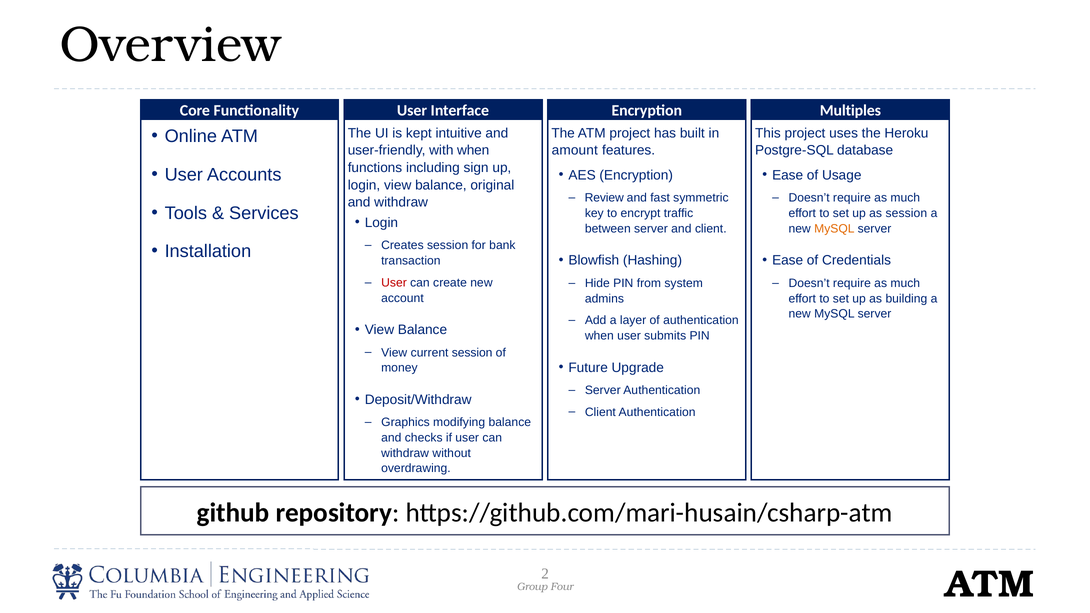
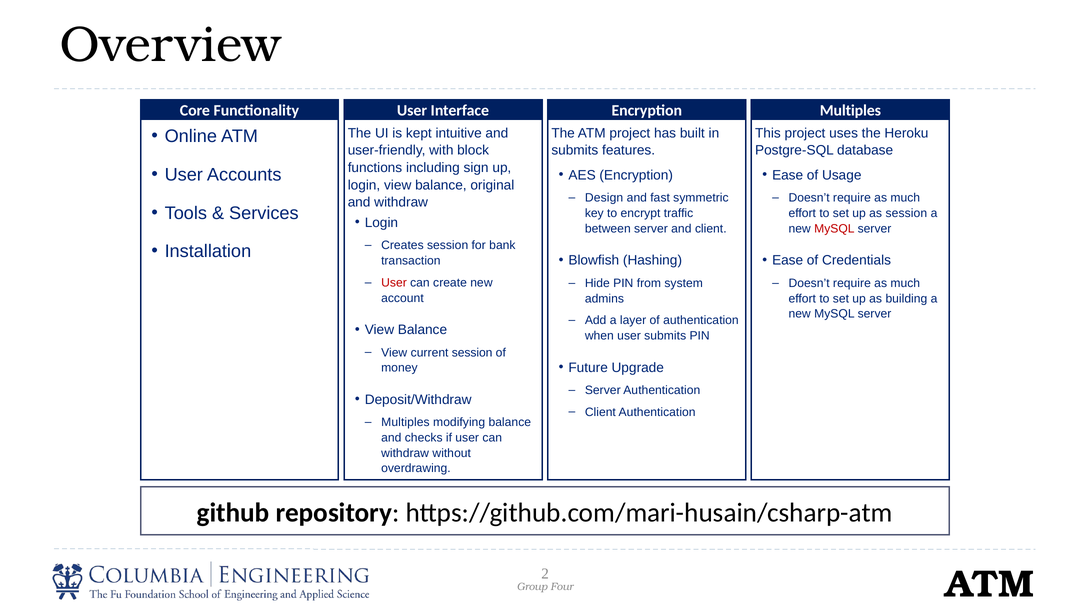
with when: when -> block (473, 150)
amount: amount -> submits (575, 150)
Review: Review -> Design (604, 198)
MySQL colour: orange -> red (834, 229)
Graphics: Graphics -> Multiples (405, 422)
